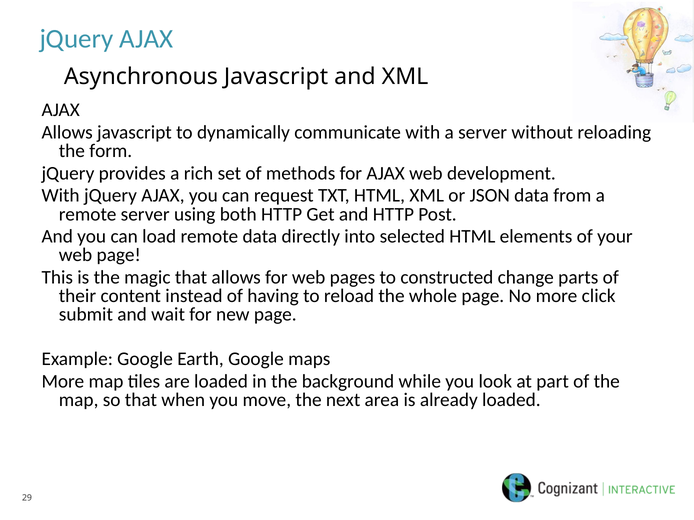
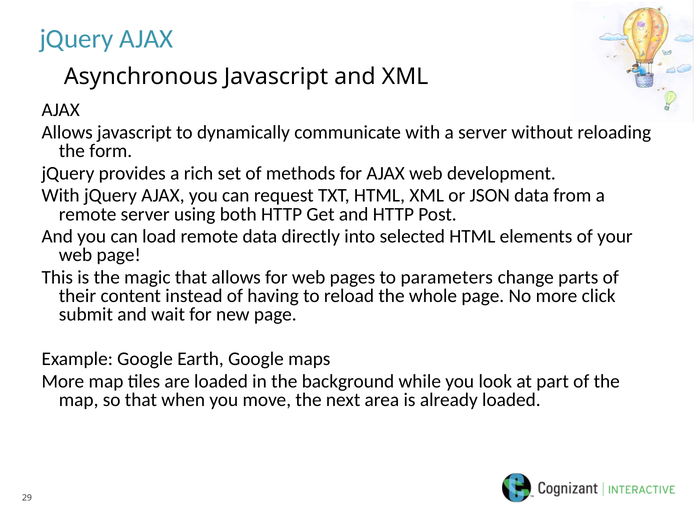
constructed: constructed -> parameters (447, 278)
